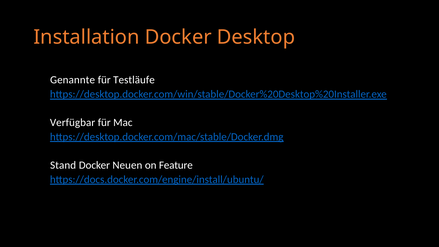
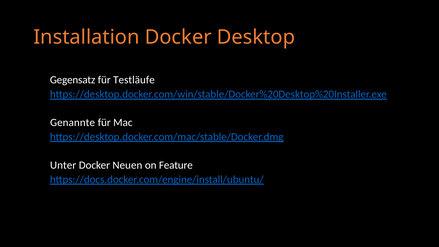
Genannte: Genannte -> Gegensatz (73, 80)
Verfügbar: Verfügbar -> Genannte (73, 123)
Stand: Stand -> Unter (63, 165)
